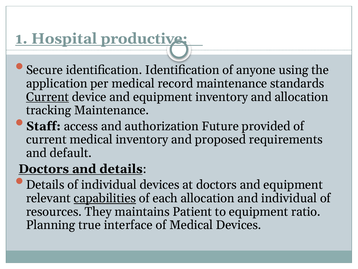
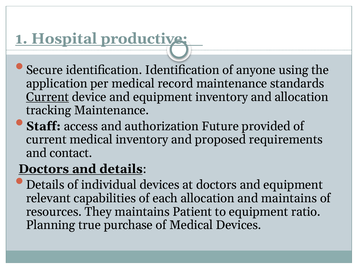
default: default -> contact (71, 153)
capabilities underline: present -> none (105, 198)
and individual: individual -> maintains (289, 198)
interface: interface -> purchase (128, 225)
